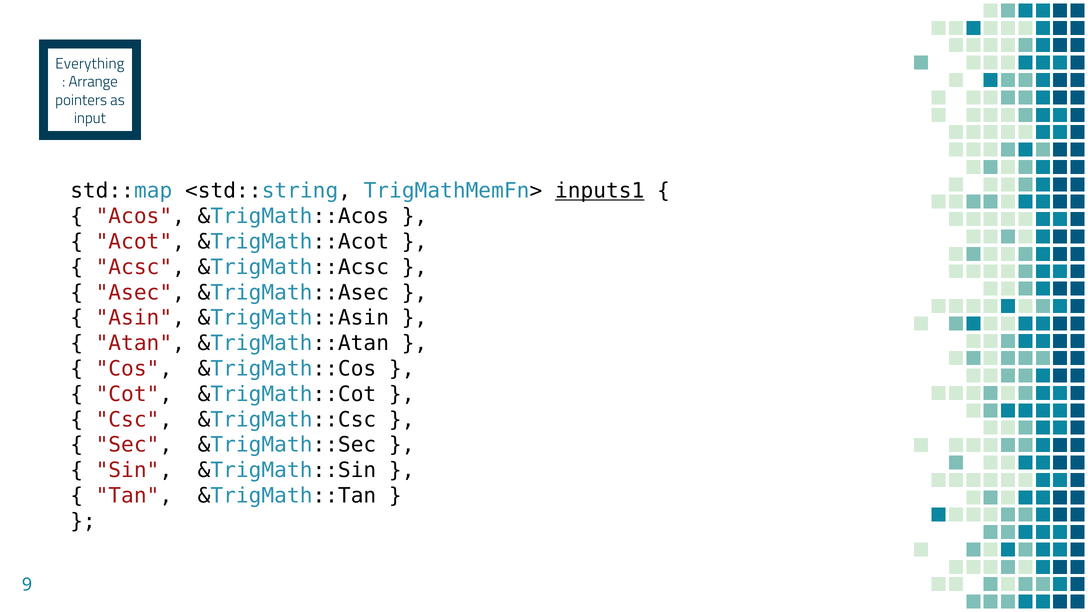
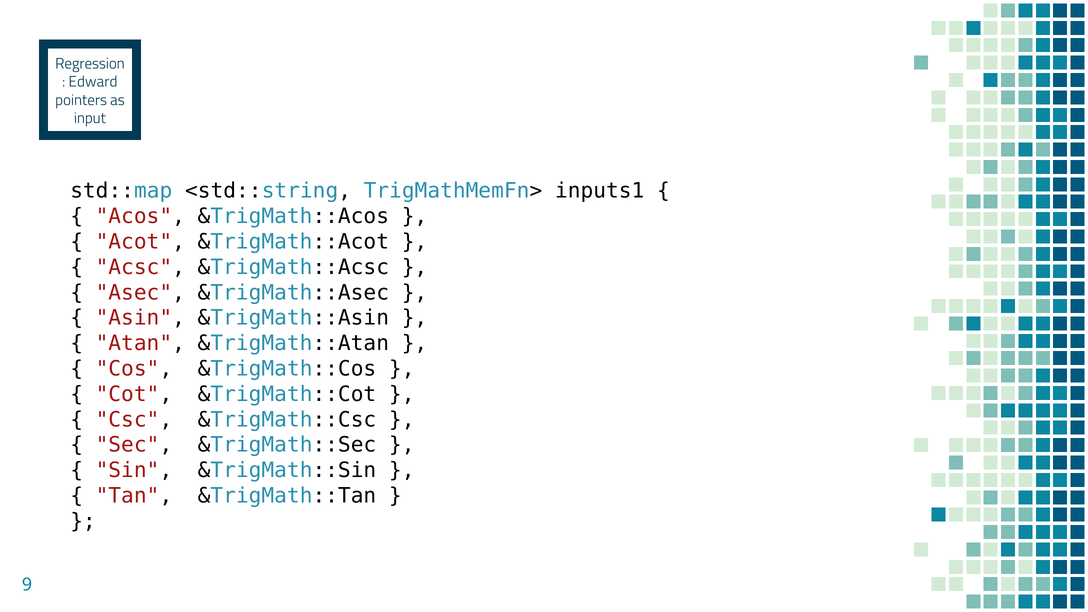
Everything: Everything -> Regression (90, 64)
Arrange: Arrange -> Edward (93, 82)
inputs1 underline: present -> none (600, 191)
